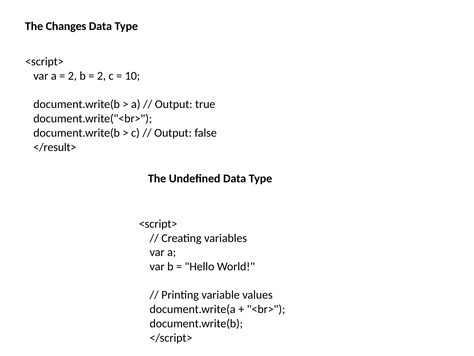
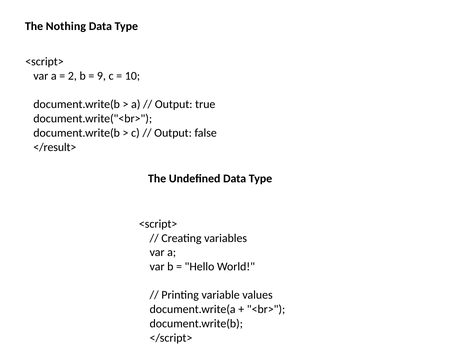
Changes: Changes -> Nothing (66, 26)
2: 2 -> 9 (101, 76)
